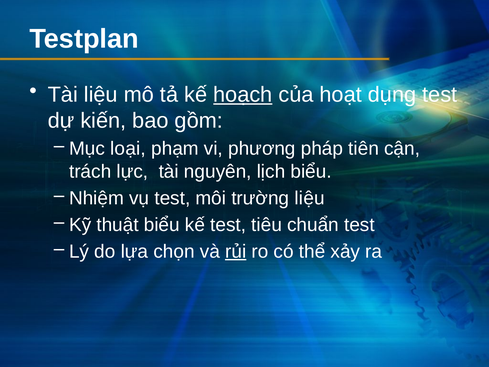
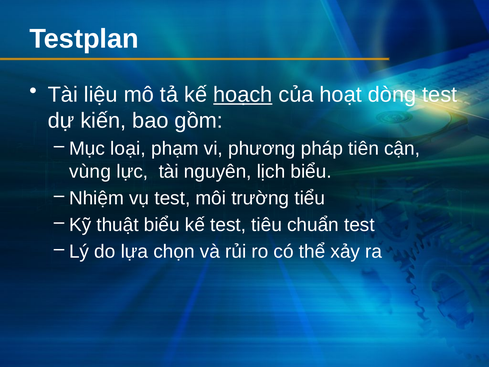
dụng: dụng -> dòng (392, 94)
trách: trách -> vùng (90, 171)
trường liệu: liệu -> tiểu (310, 198)
rủi underline: present -> none (236, 251)
